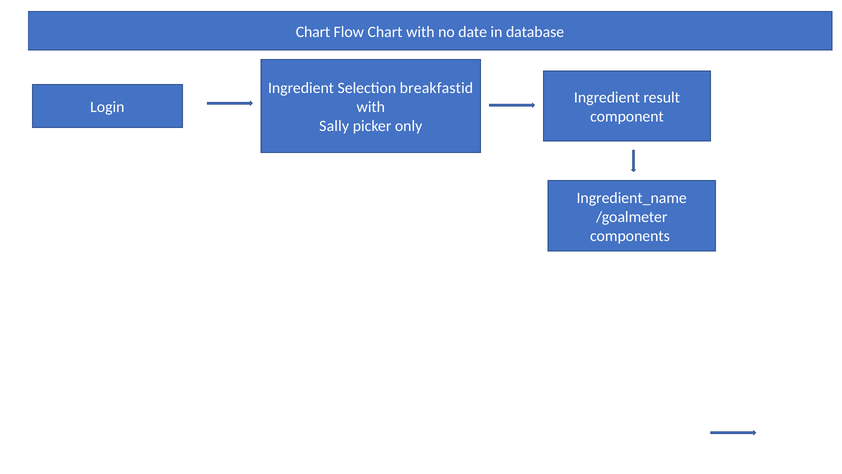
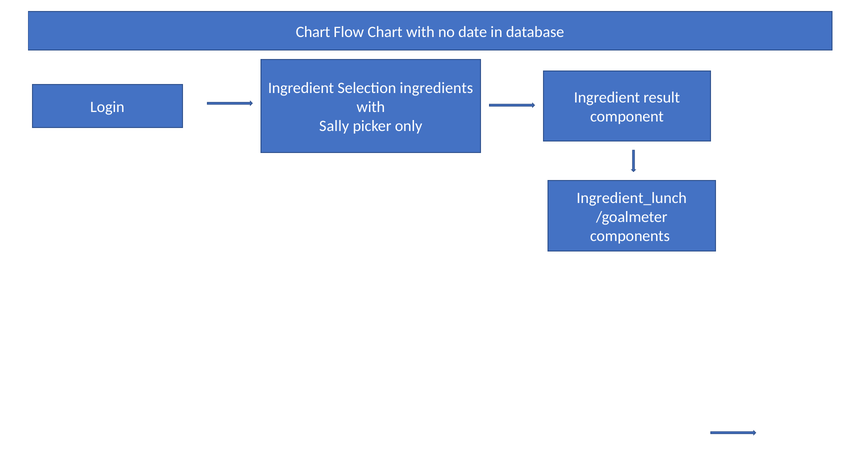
breakfastid: breakfastid -> ingredients (436, 88)
Ingredient_name: Ingredient_name -> Ingredient_lunch (632, 198)
